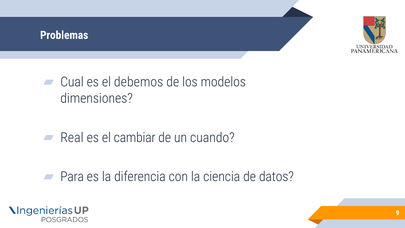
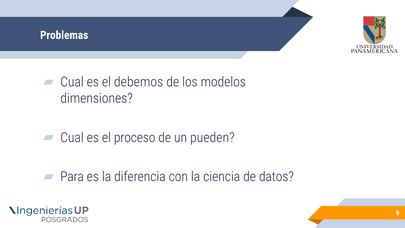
Real: Real -> Cual (72, 137)
cambiar: cambiar -> proceso (135, 137)
cuando: cuando -> pueden (212, 137)
